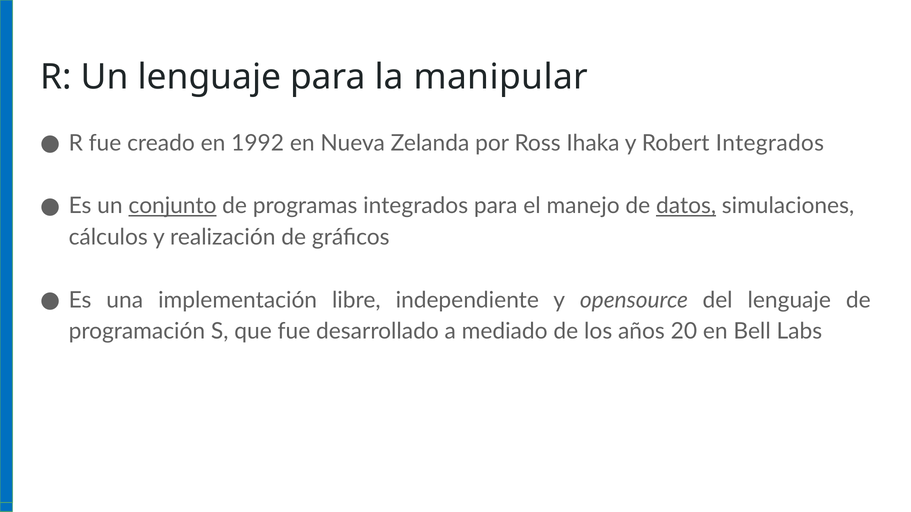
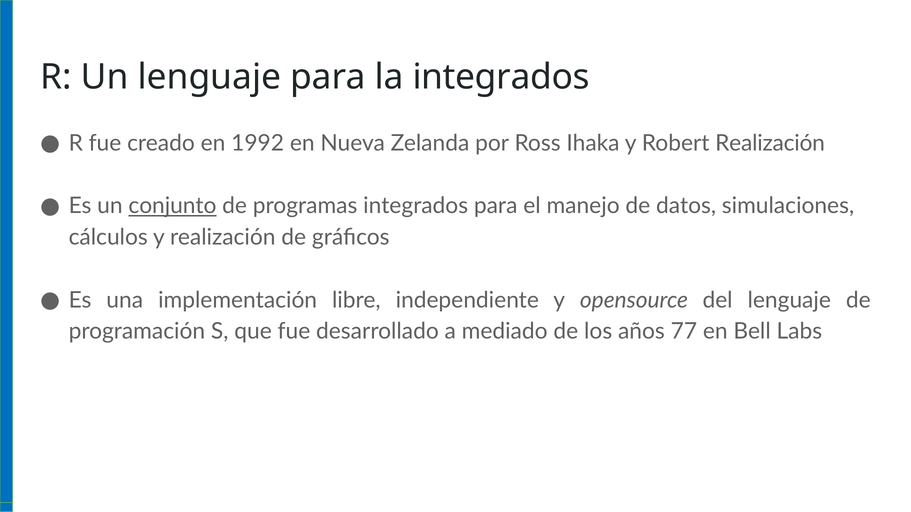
la manipular: manipular -> integrados (501, 77)
Robert Integrados: Integrados -> Realización (770, 143)
datos underline: present -> none (686, 206)
20: 20 -> 77 (684, 332)
